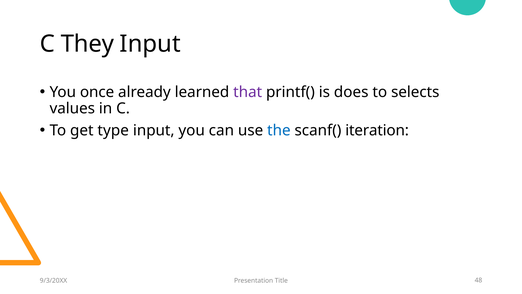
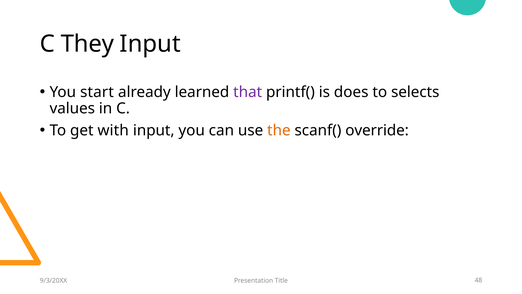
once: once -> start (97, 92)
type: type -> with (113, 130)
the colour: blue -> orange (279, 130)
iteration: iteration -> override (377, 130)
